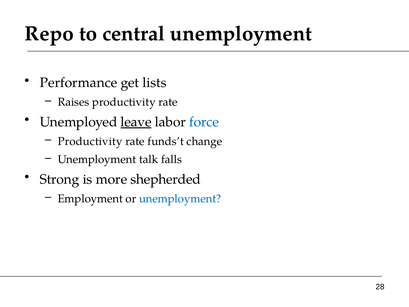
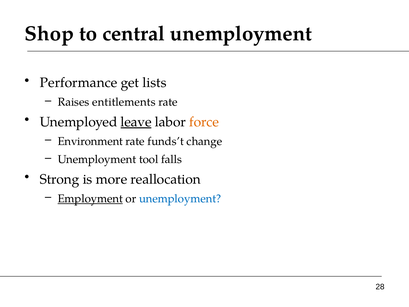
Repo: Repo -> Shop (49, 34)
Raises productivity: productivity -> entitlements (124, 102)
force colour: blue -> orange (204, 122)
Productivity: Productivity -> Environment (90, 141)
talk: talk -> tool (149, 159)
shepherded: shepherded -> reallocation (166, 179)
Employment underline: none -> present (90, 198)
